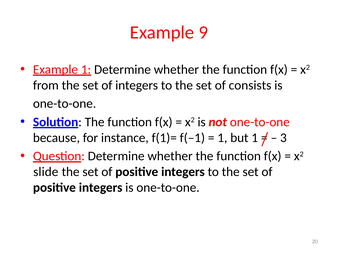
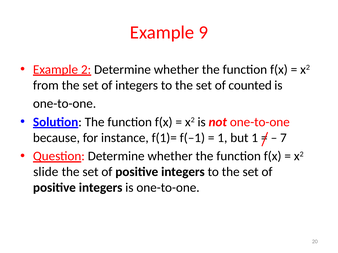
Example 1: 1 -> 2 (86, 70)
consists: consists -> counted (250, 85)
3: 3 -> 7 (283, 138)
